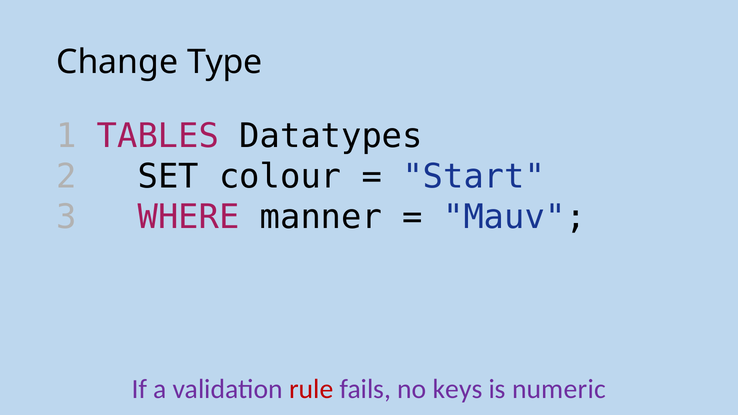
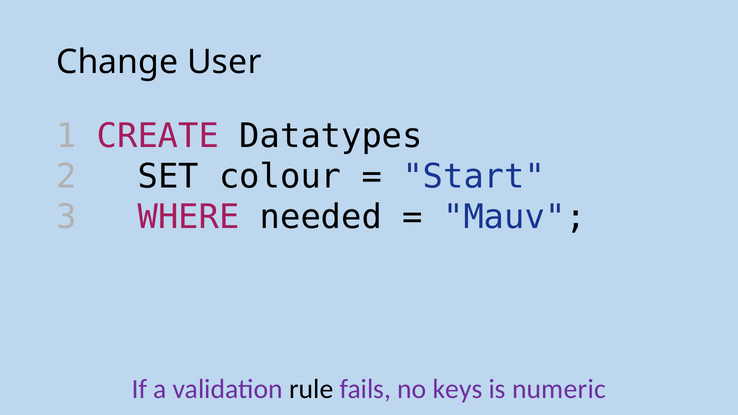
Type: Type -> User (224, 62)
TABLES: TABLES -> CREATE (158, 136)
manner: manner -> needed (321, 217)
rule colour: red -> black (311, 389)
